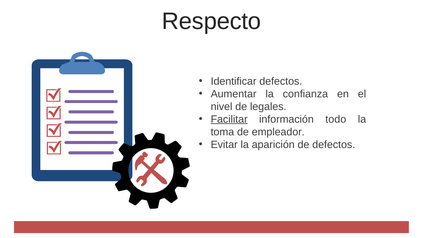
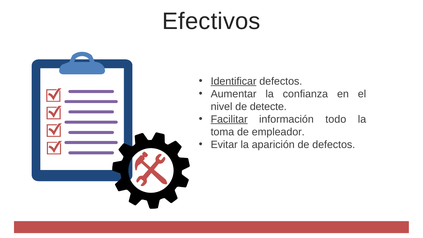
Respecto: Respecto -> Efectivos (211, 21)
Identificar underline: none -> present (234, 81)
legales: legales -> detecte (268, 107)
